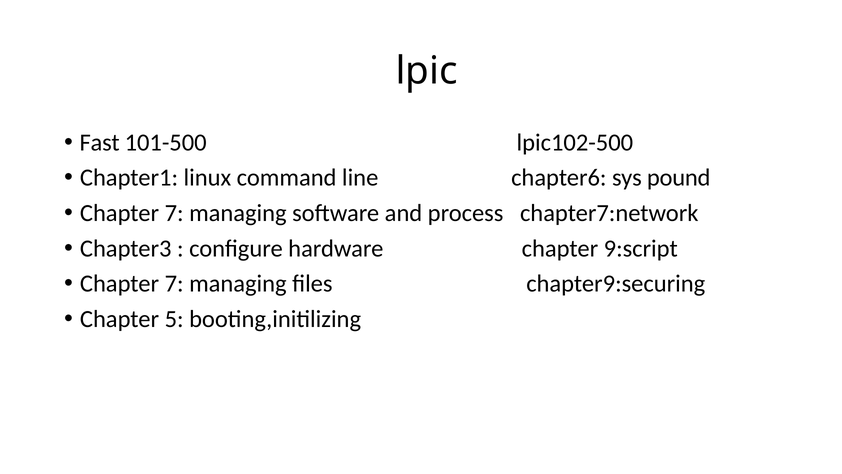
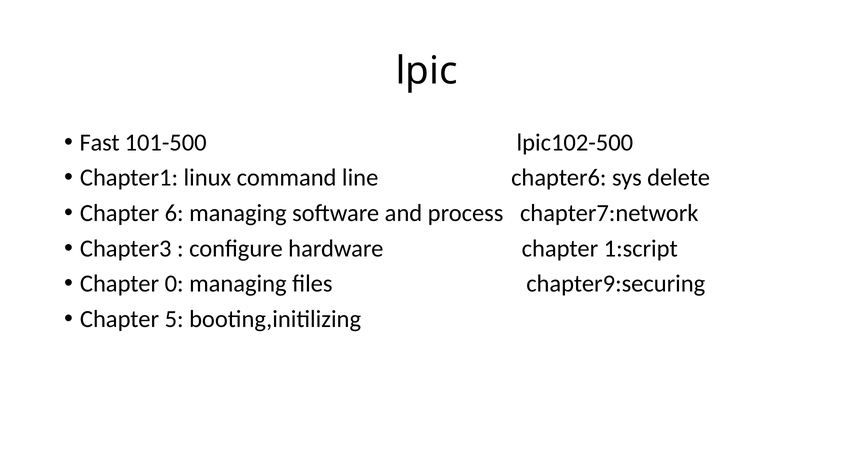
pound: pound -> delete (679, 178)
7: 7 -> 6 (174, 213)
9:script: 9:script -> 1:script (641, 248)
7: 7 -> 0 (174, 284)
